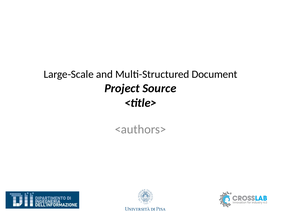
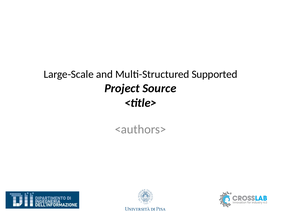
Document: Document -> Supported (214, 74)
